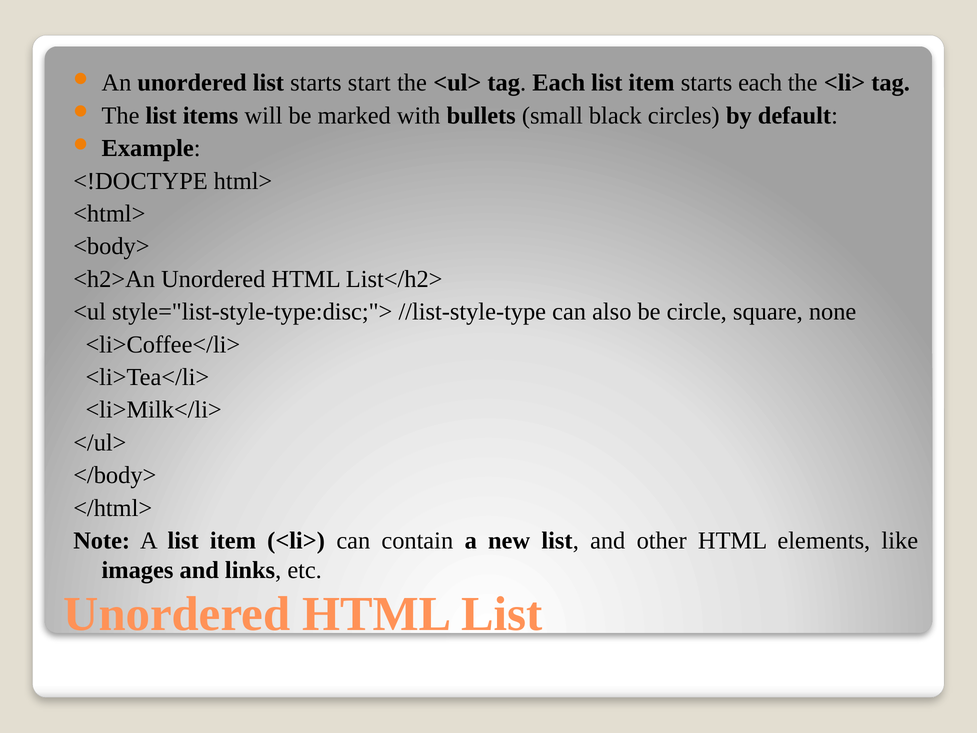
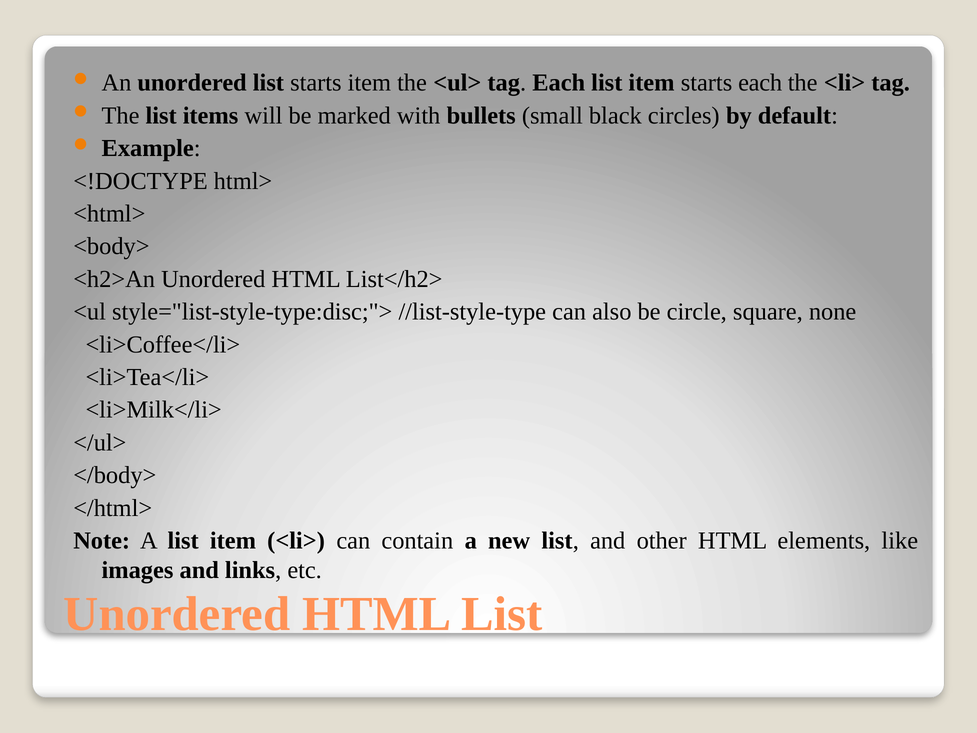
starts start: start -> item (369, 83)
